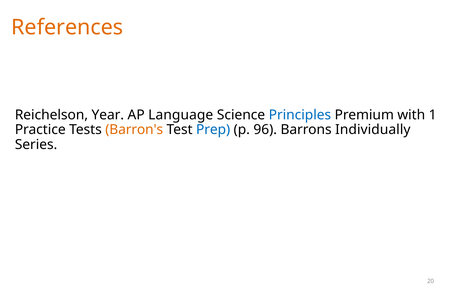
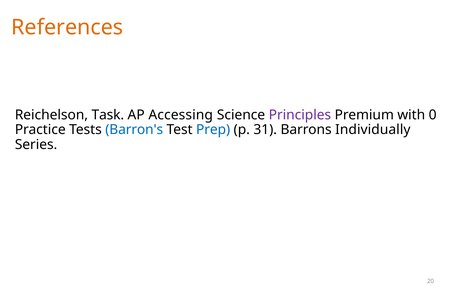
Year: Year -> Task (108, 115)
Language: Language -> Accessing (181, 115)
Principles colour: blue -> purple (300, 115)
1: 1 -> 0 (433, 115)
Barron's colour: orange -> blue (134, 129)
96: 96 -> 31 (265, 129)
